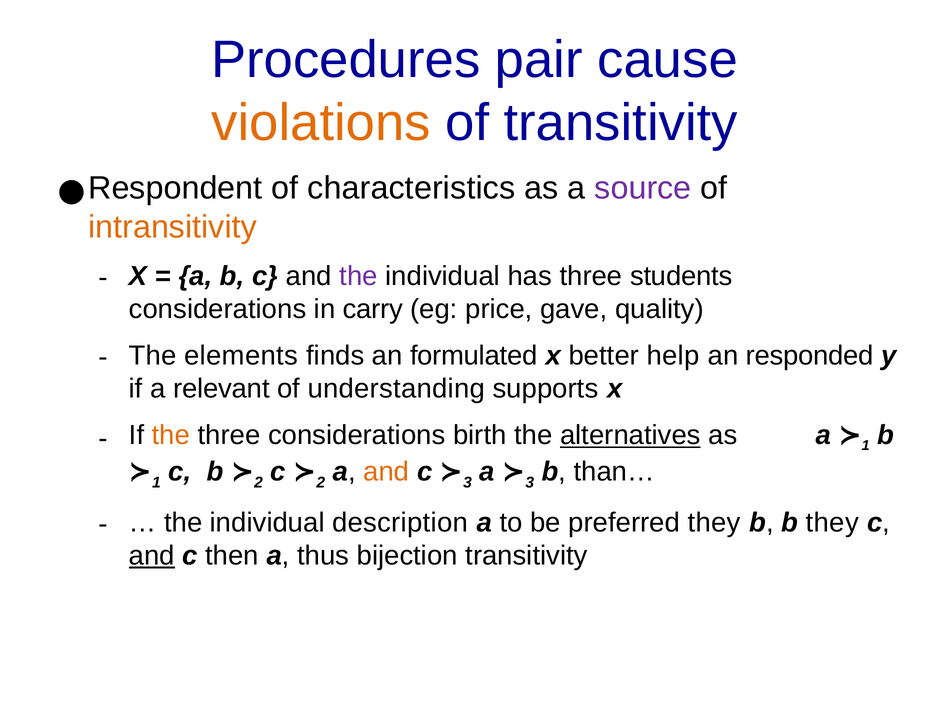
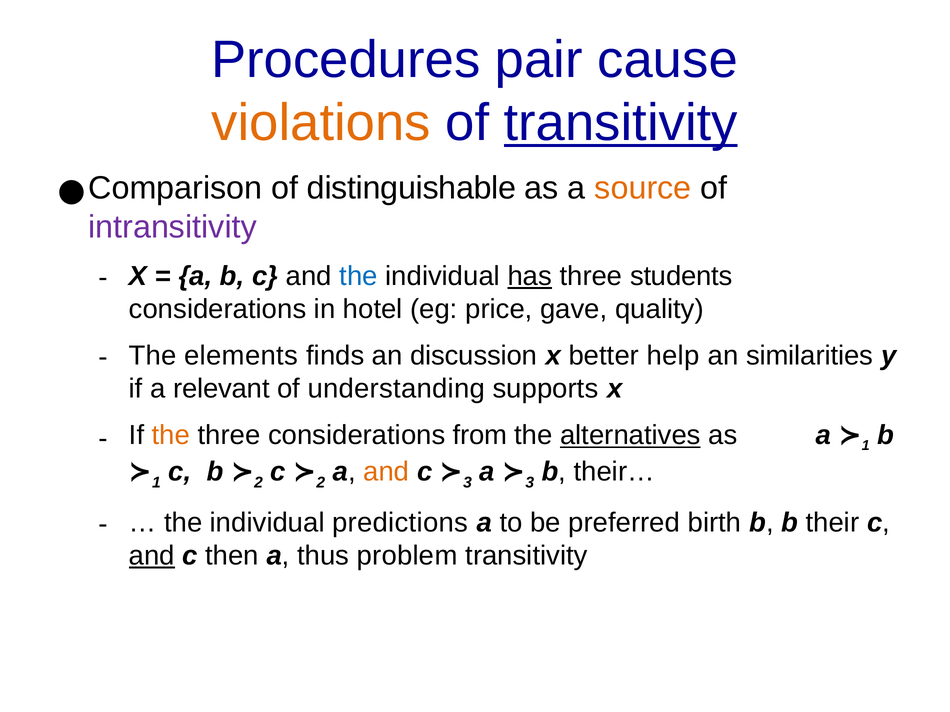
transitivity underline: none -> present (621, 123)
Respondent: Respondent -> Comparison (175, 188)
characteristics: characteristics -> distinguishable (412, 188)
source colour: purple -> orange (643, 188)
intransitivity colour: orange -> purple (173, 227)
the colour: purple -> blue (359, 276)
has underline: none -> present (530, 276)
carry: carry -> hotel (373, 309)
formulated: formulated -> discussion (474, 356)
responded: responded -> similarities (810, 356)
birth: birth -> from (480, 436)
than…: than… -> their… (614, 472)
description: description -> predictions (400, 523)
preferred they: they -> birth (714, 523)
b they: they -> their (833, 523)
bijection: bijection -> problem (407, 556)
